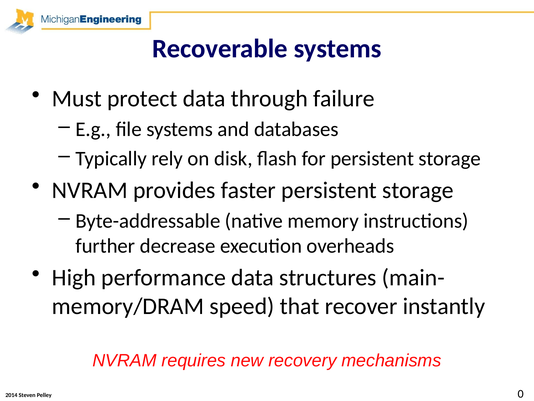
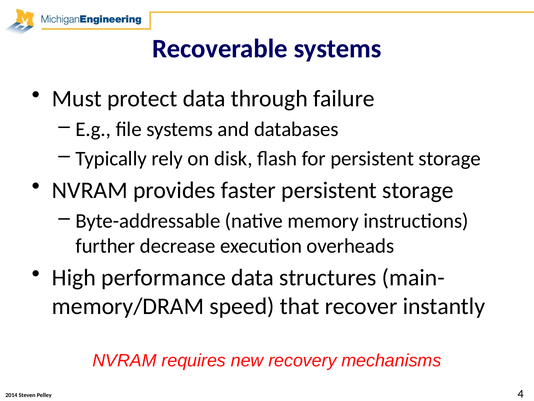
0: 0 -> 4 (521, 393)
